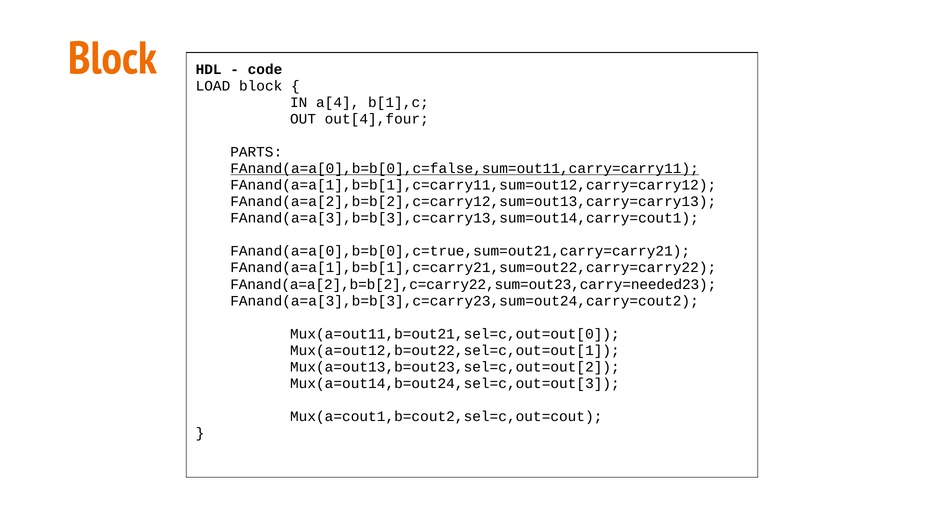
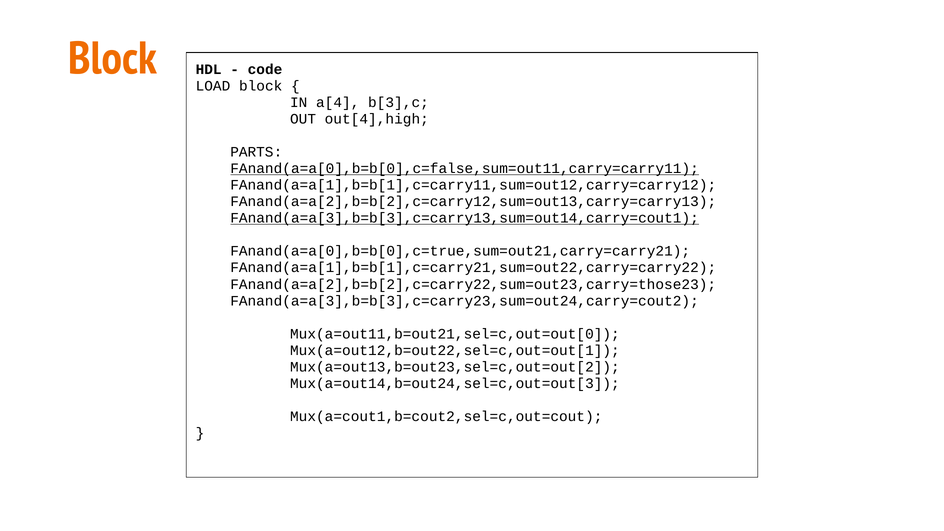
b[1],c: b[1],c -> b[3],c (398, 102)
out[4],four: out[4],four -> out[4],high (377, 119)
FAnand(a=a[3],b=b[3],c=carry13,sum=out14,carry=cout1 underline: none -> present (465, 218)
FAnand(a=a[2],b=b[2],c=carry22,sum=out23,carry=needed23: FAnand(a=a[2],b=b[2],c=carry22,sum=out23,carry=needed23 -> FAnand(a=a[2],b=b[2],c=carry22,sum=out23,carry=those23 (473, 284)
